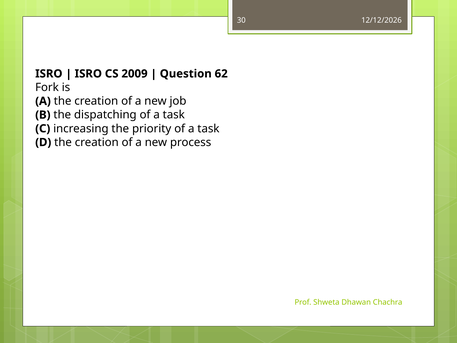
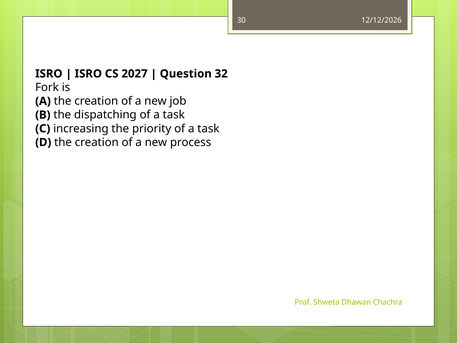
2009: 2009 -> 2027 (135, 74)
62: 62 -> 32 (221, 74)
